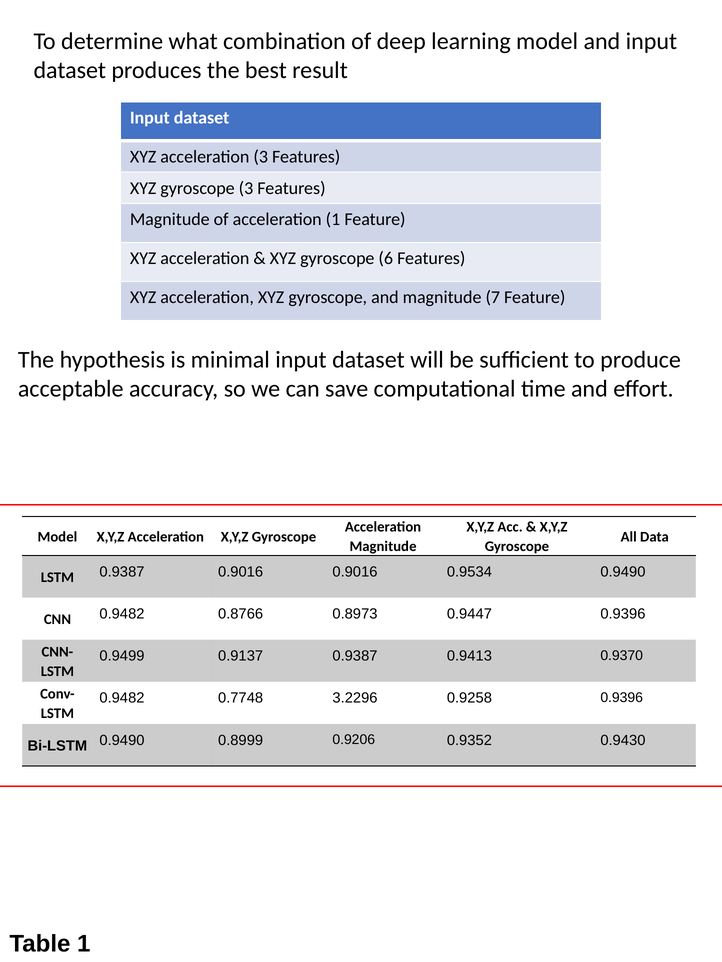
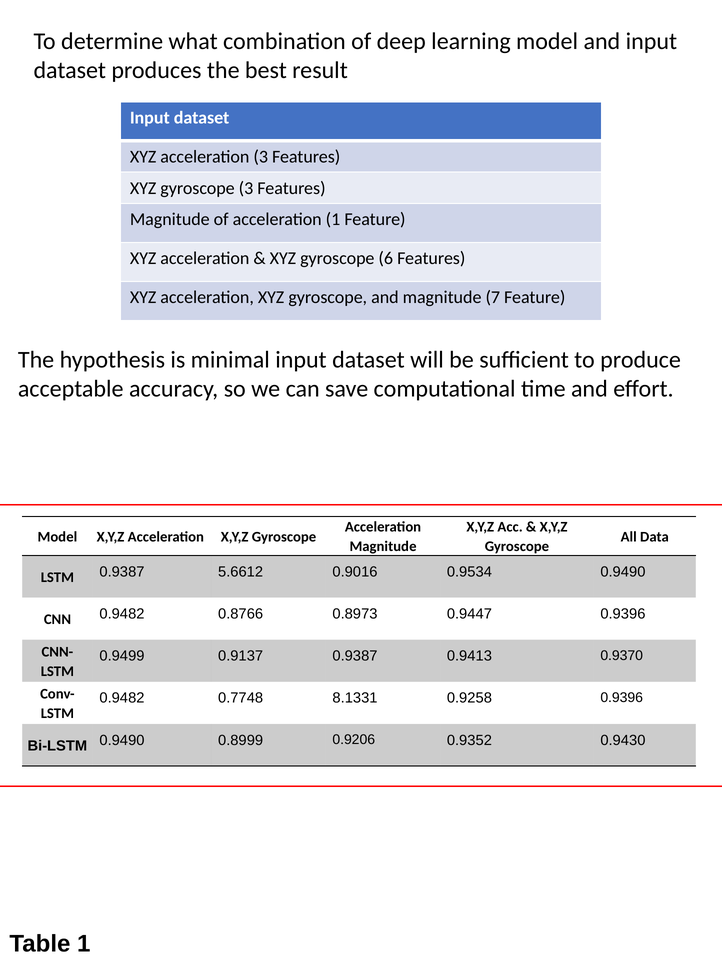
0.9387 0.9016: 0.9016 -> 5.6612 (241, 572)
3.2296: 3.2296 -> 8.1331 (355, 699)
